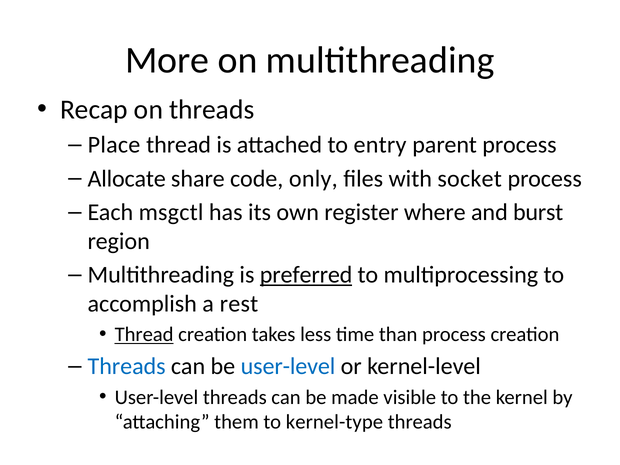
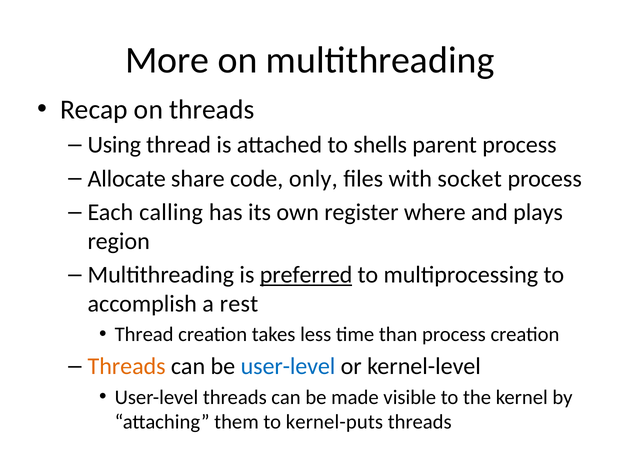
Place: Place -> Using (114, 145)
entry: entry -> shells (380, 145)
msgctl: msgctl -> calling (171, 212)
burst: burst -> plays (538, 212)
Thread underline: present -> none (144, 335)
Threads colour: blue -> orange (127, 366)
kernel-type: kernel-type -> kernel-puts (334, 422)
